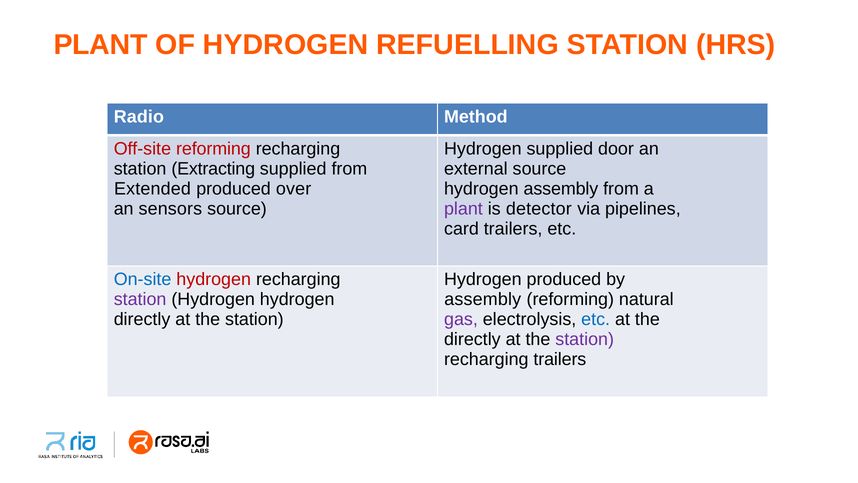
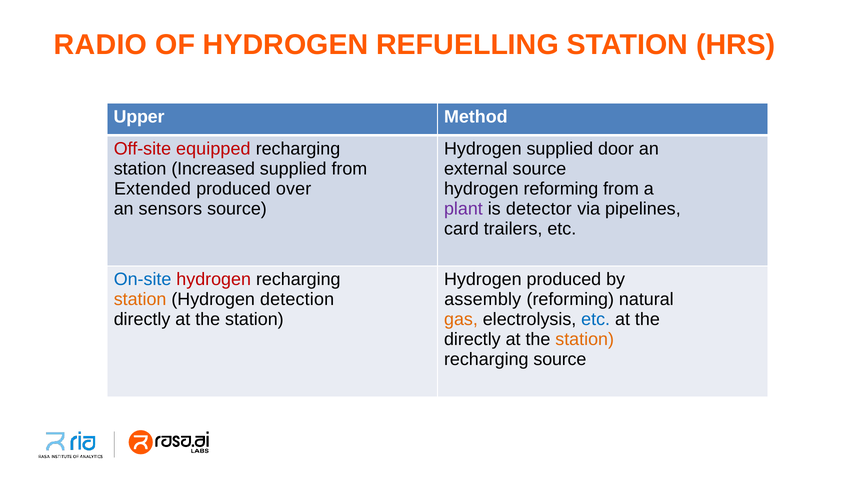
PLANT: PLANT -> RADIO (100, 45)
Radio: Radio -> Upper (139, 117)
Off-site reforming: reforming -> equipped (213, 149)
Extracting: Extracting -> Increased (213, 169)
hydrogen assembly: assembly -> reforming (561, 189)
station colour: purple -> orange (140, 299)
Hydrogen hydrogen: hydrogen -> detection (297, 299)
gas colour: purple -> orange (461, 319)
station colour: purple -> orange (585, 339)
recharging trailers: trailers -> source (560, 359)
